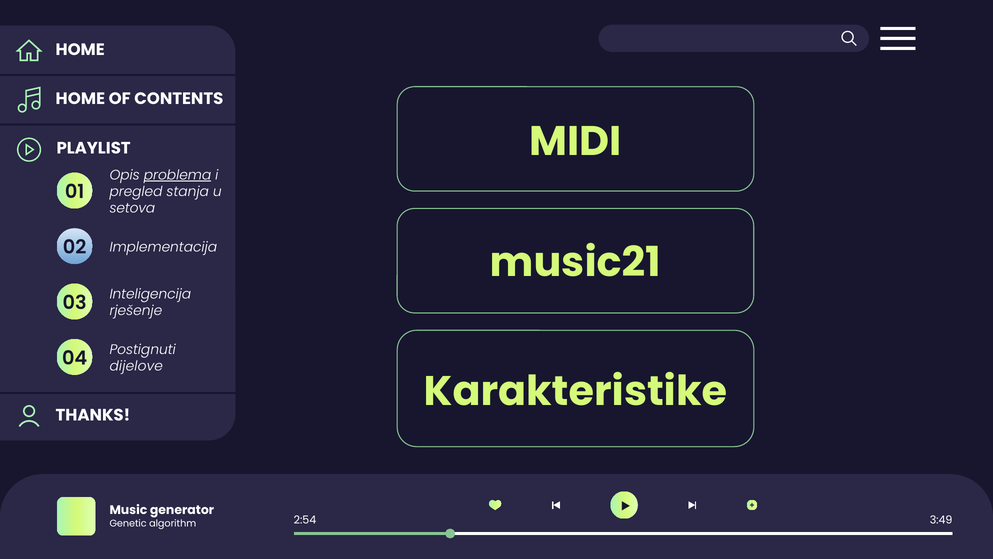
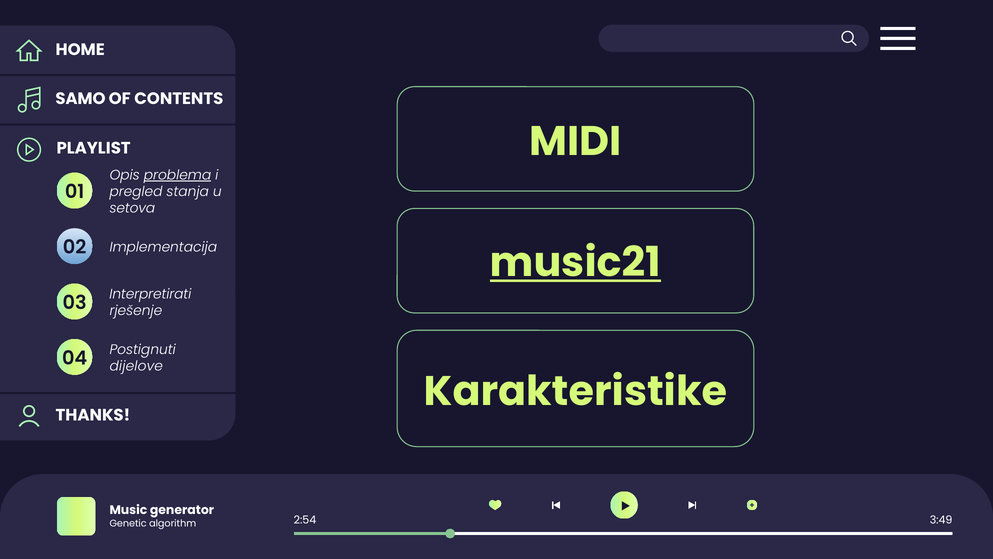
HOME: HOME -> SAMO (80, 99)
music21 underline: none -> present (575, 263)
Inteligencija: Inteligencija -> Interpretirati (150, 294)
